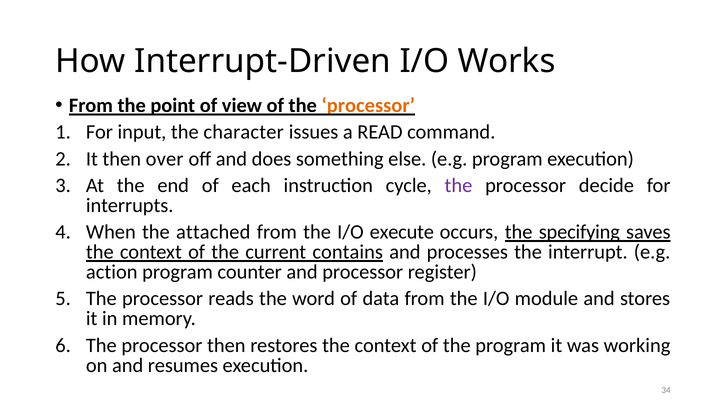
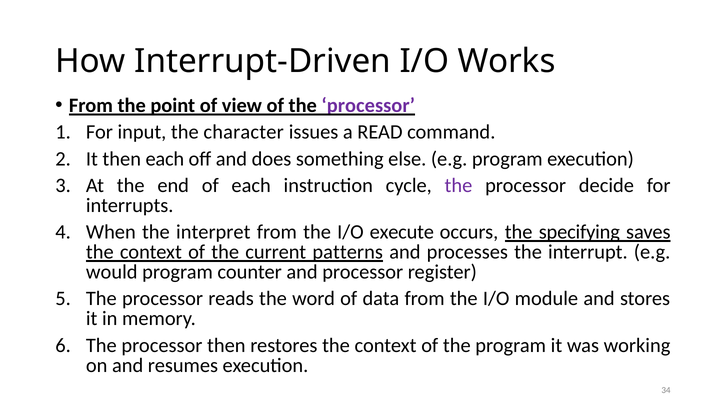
processor colour: orange -> purple (368, 105)
then over: over -> each (165, 159)
attached: attached -> interpret (213, 232)
contains: contains -> patterns (348, 252)
action: action -> would (112, 272)
